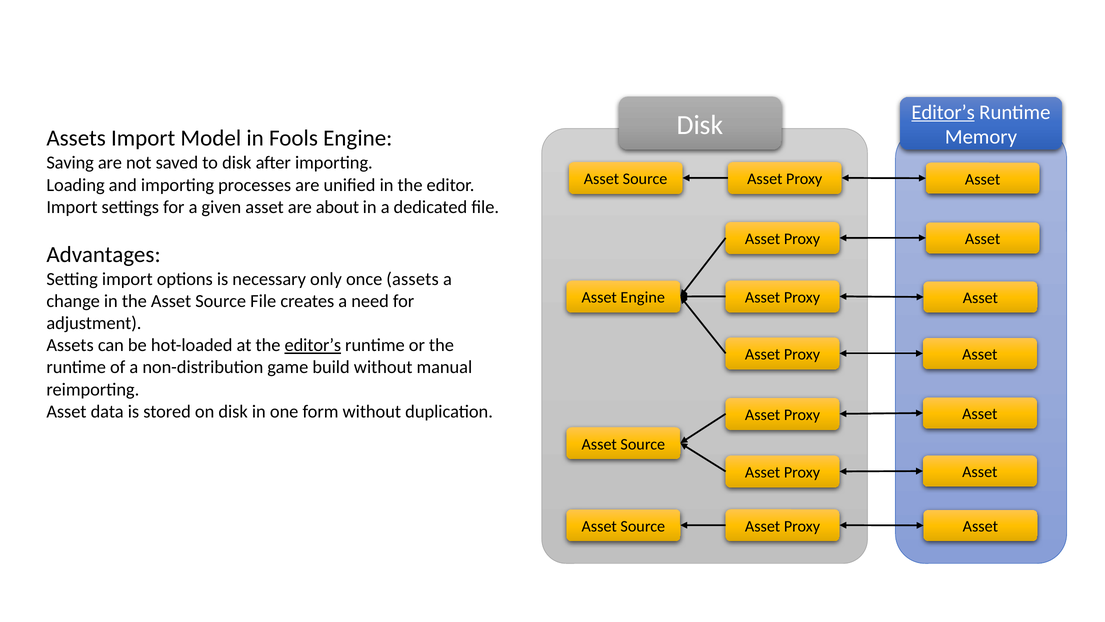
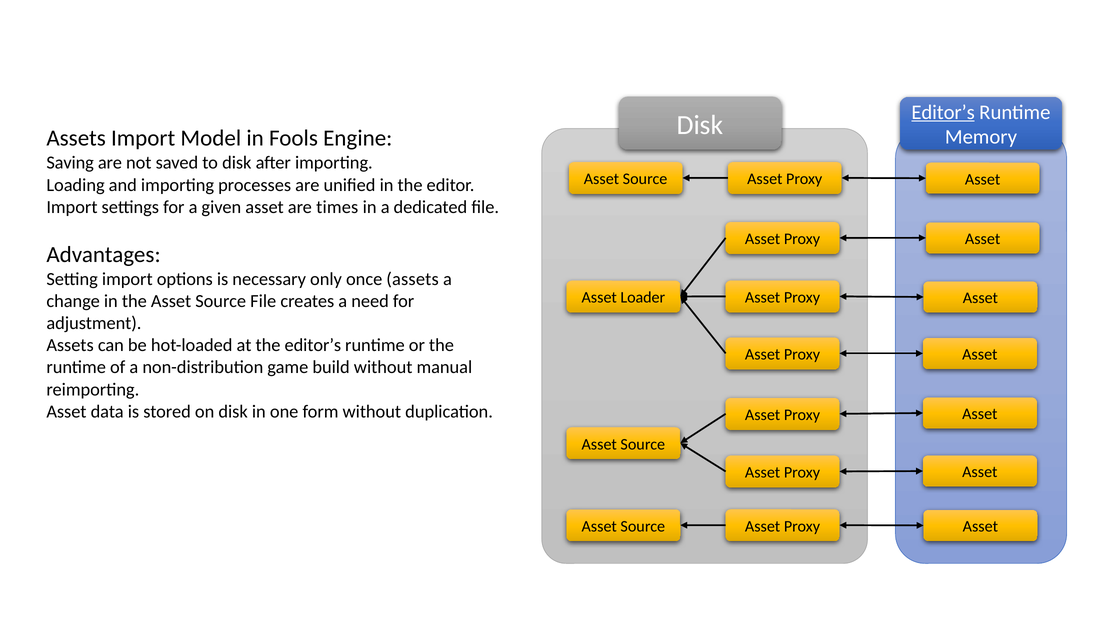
about: about -> times (337, 207)
Asset Engine: Engine -> Loader (643, 297)
editor’s underline: present -> none (313, 345)
